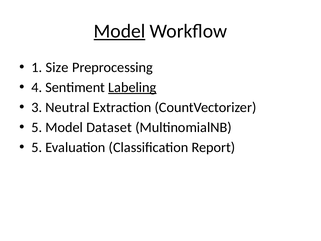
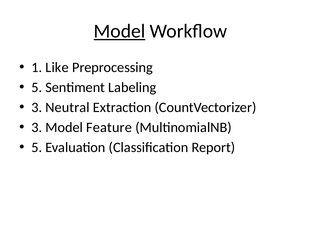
Size: Size -> Like (57, 67)
4: 4 -> 5 (37, 87)
Labeling underline: present -> none (132, 87)
5: 5 -> 3 (37, 127)
Dataset: Dataset -> Feature (109, 127)
